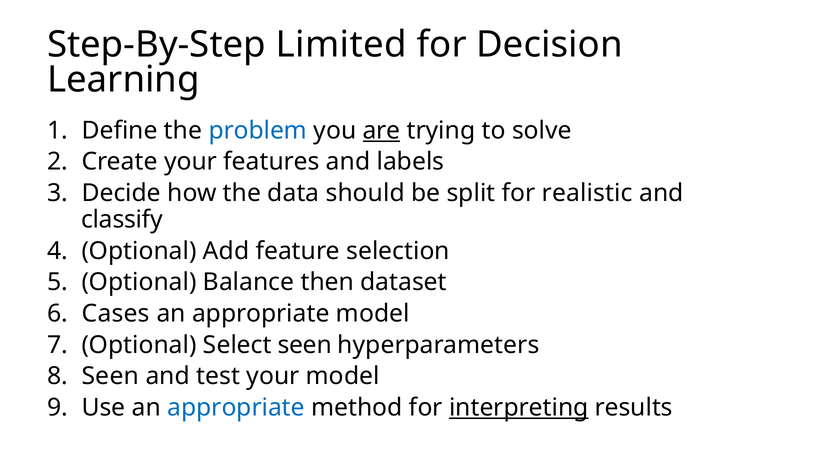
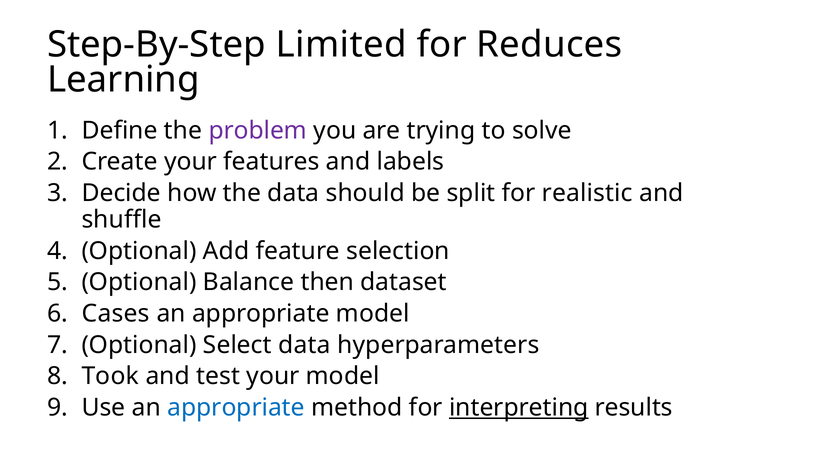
Decision: Decision -> Reduces (549, 45)
problem colour: blue -> purple (258, 131)
are underline: present -> none (382, 131)
classify: classify -> shuffle (122, 220)
Select seen: seen -> data (304, 345)
Seen: Seen -> Took (110, 376)
